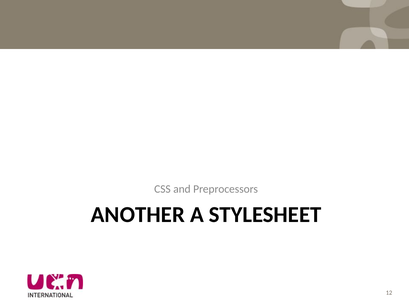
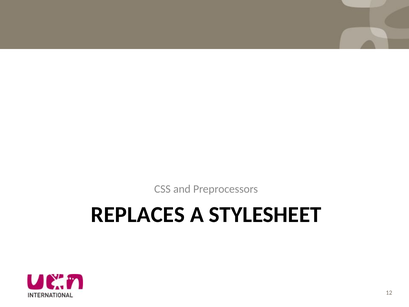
ANOTHER: ANOTHER -> REPLACES (138, 214)
